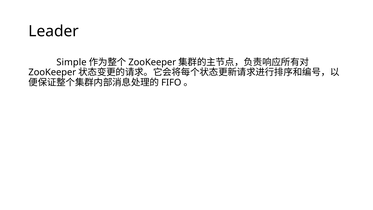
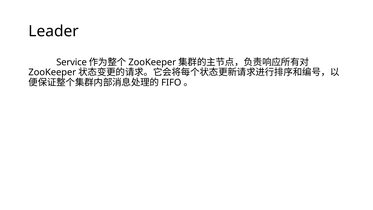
Simple: Simple -> Service (72, 62)
